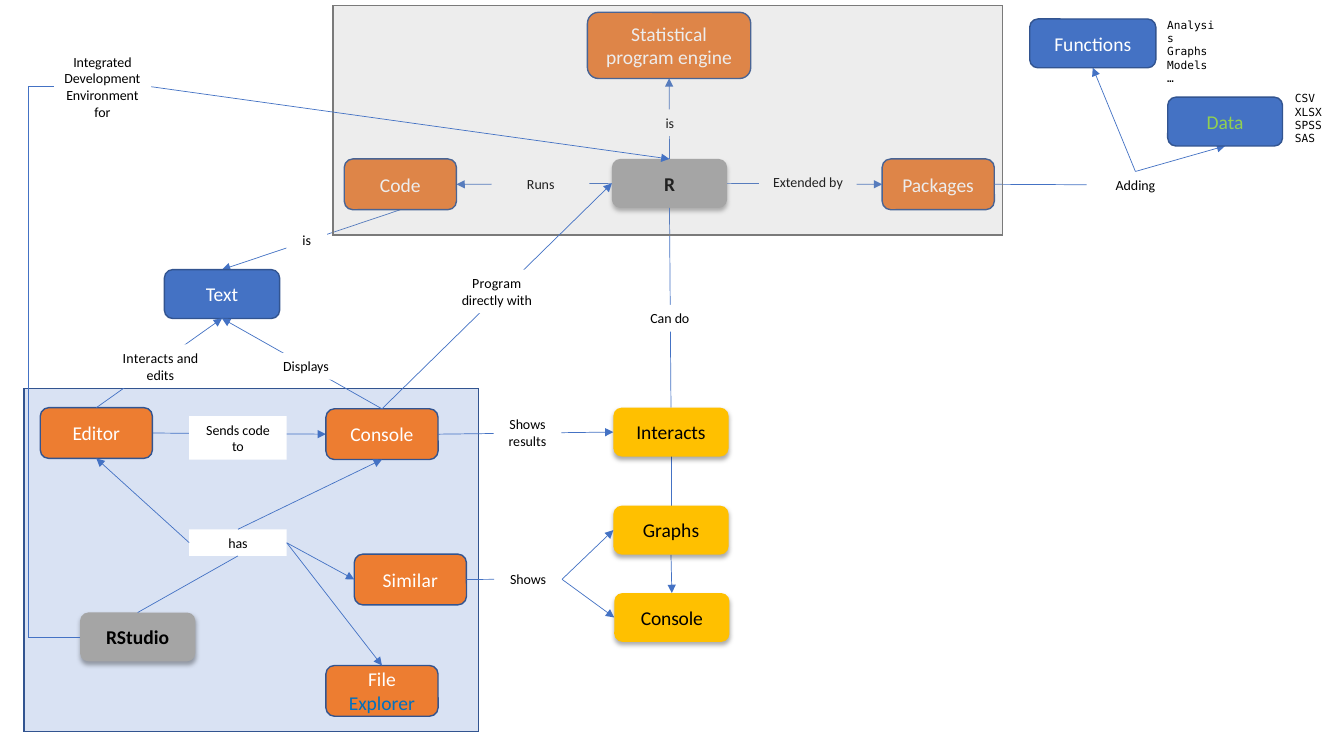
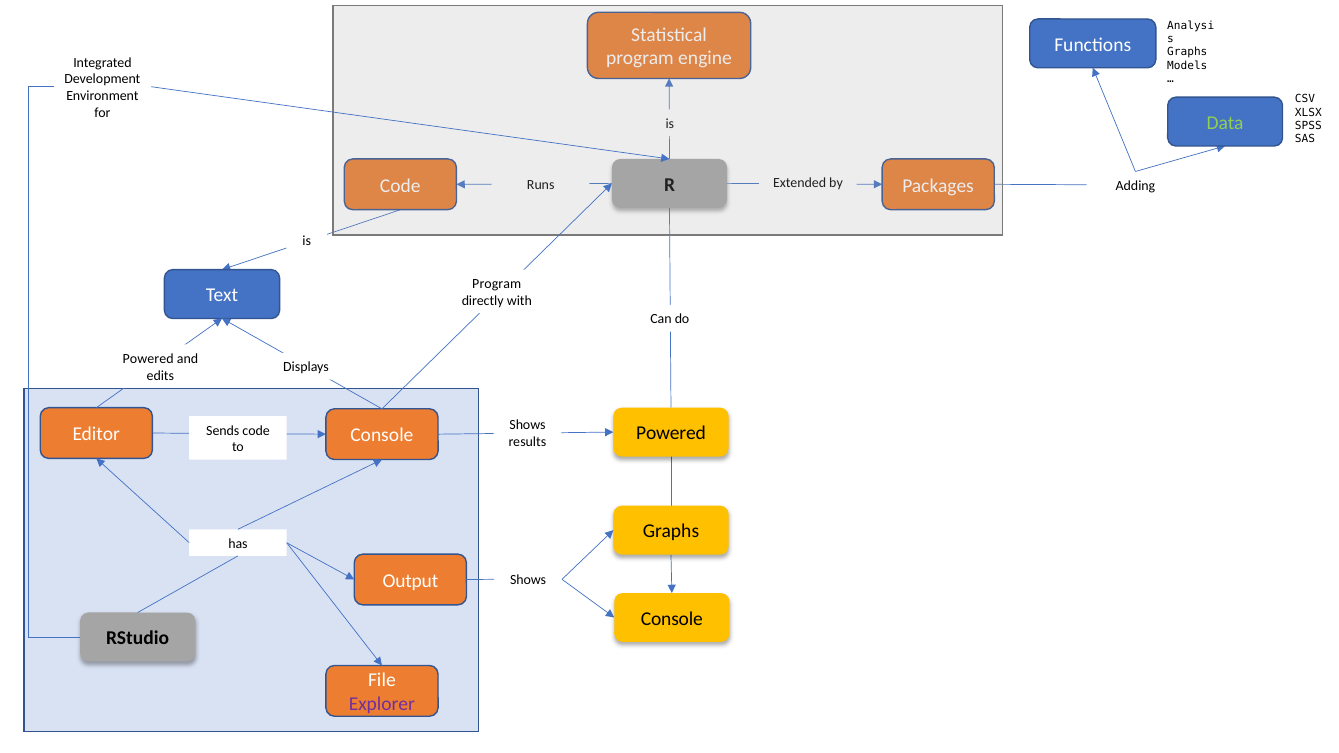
Interacts: Interacts -> Powered (148, 359)
Interacts: Interacts -> Powered (671, 434)
Similar: Similar -> Output (410, 581)
Explorer colour: blue -> purple (382, 704)
